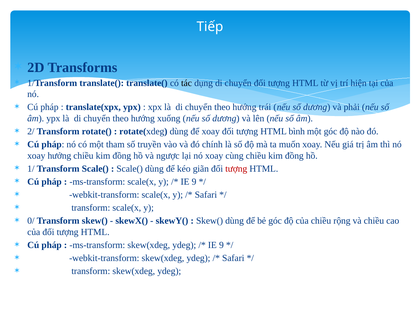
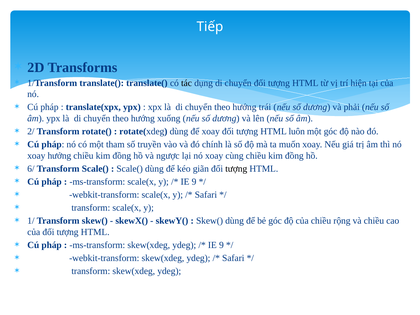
bình: bình -> luôn (297, 131)
1/: 1/ -> 6/ (31, 169)
tượng colour: red -> black (236, 169)
0/: 0/ -> 1/ (31, 221)
